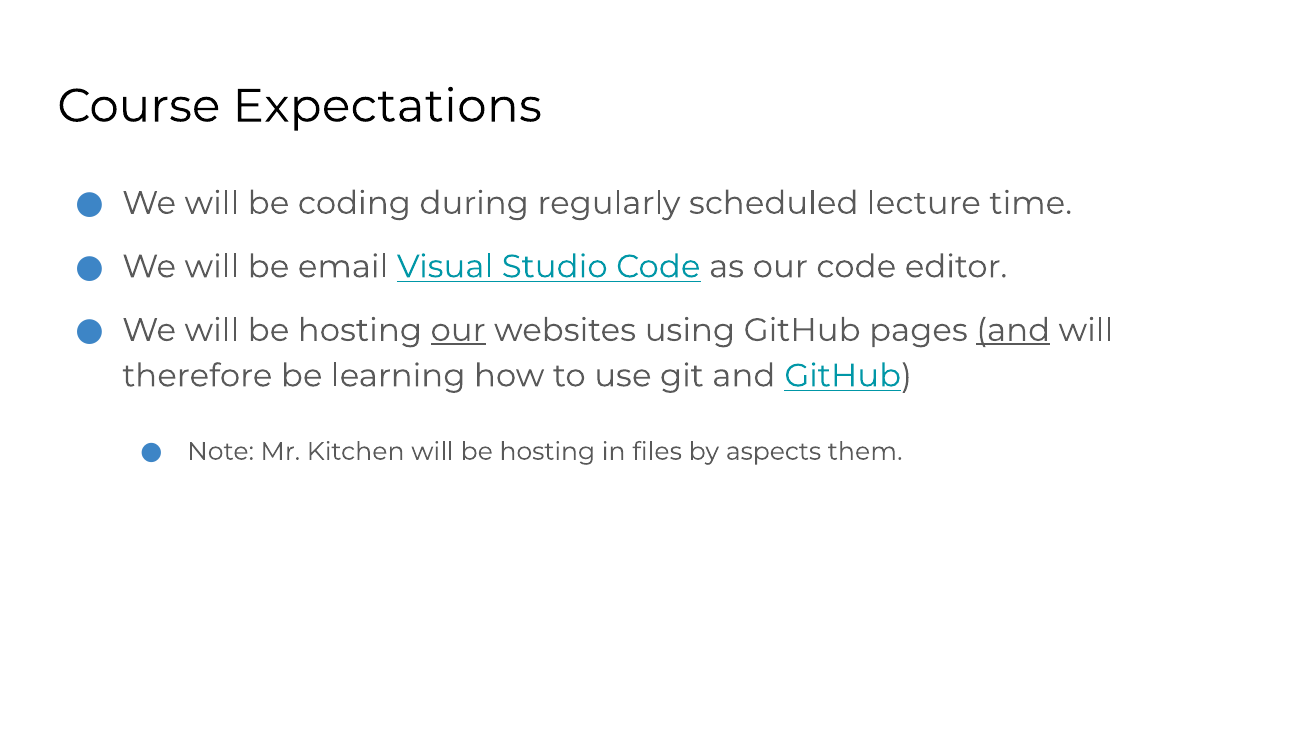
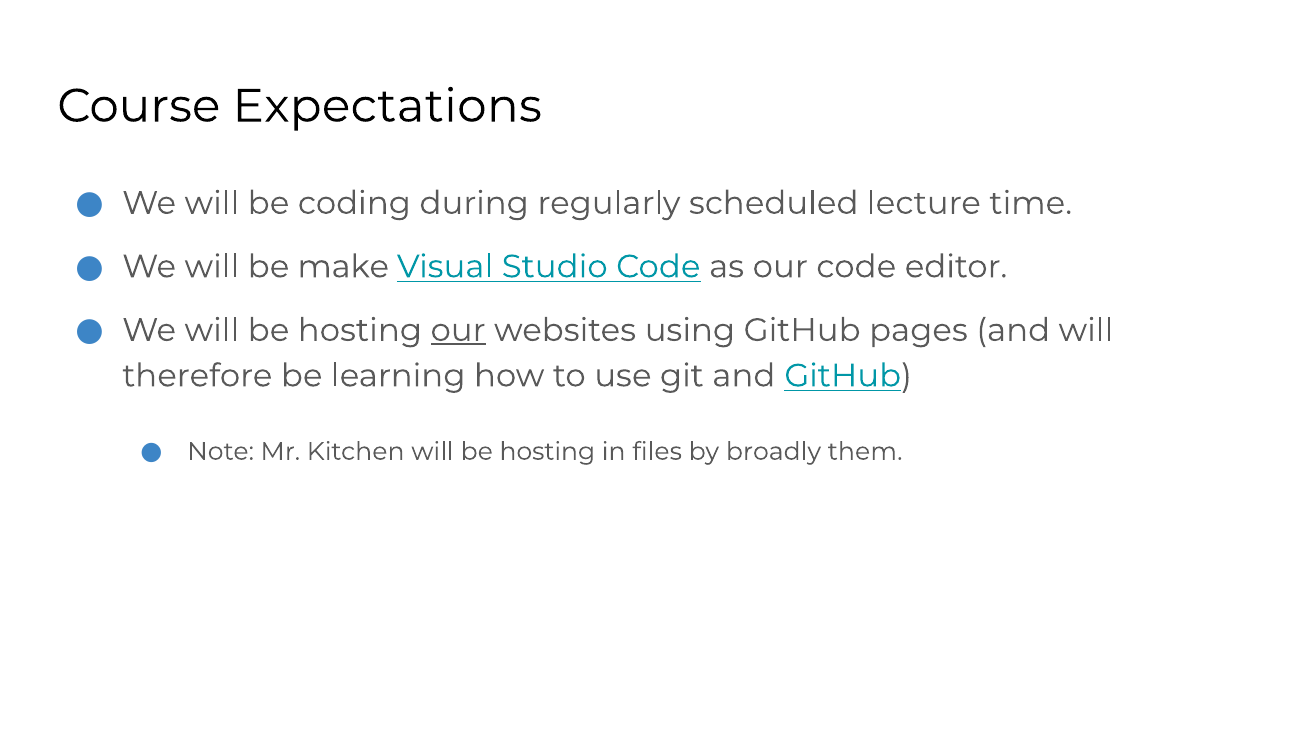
email: email -> make (343, 267)
and underline: present -> none (1013, 331)
aspects: aspects -> broadly (773, 452)
